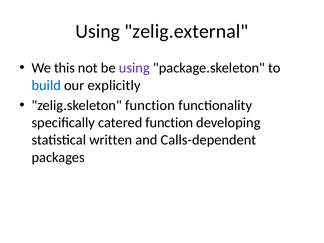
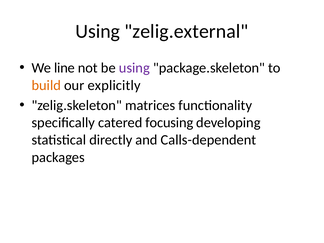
this: this -> line (64, 68)
build colour: blue -> orange (46, 85)
zelig.skeleton function: function -> matrices (150, 105)
catered function: function -> focusing (169, 123)
written: written -> directly (111, 140)
